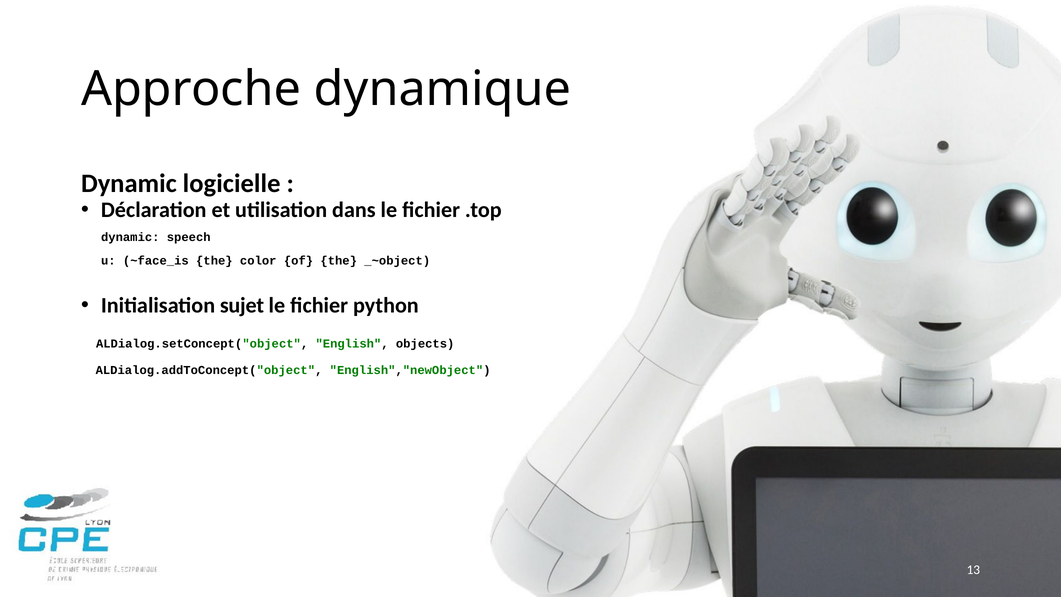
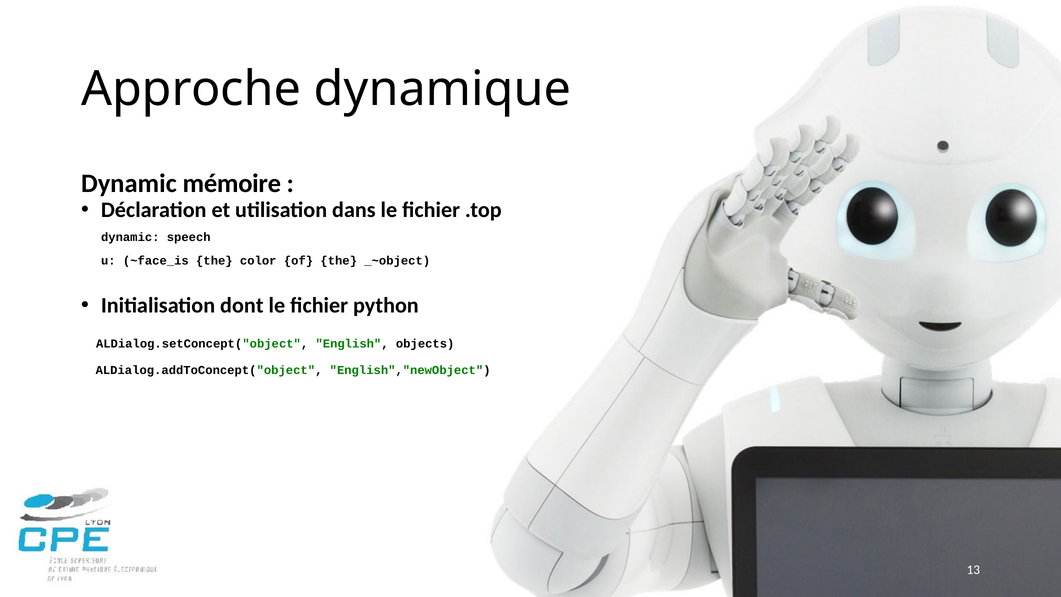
logicielle: logicielle -> mémoire (232, 184)
sujet: sujet -> dont (242, 305)
